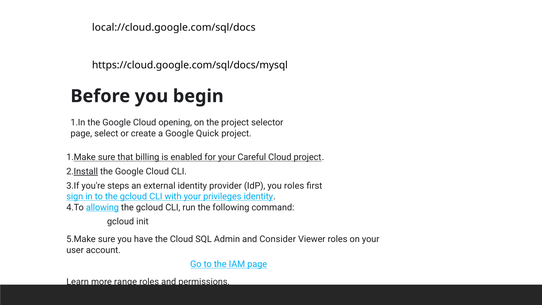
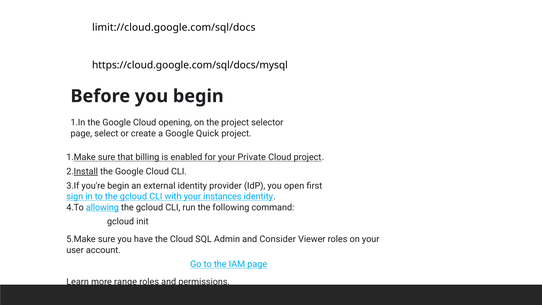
local://cloud.google.com/sql/docs: local://cloud.google.com/sql/docs -> limit://cloud.google.com/sql/docs (174, 28)
Careful: Careful -> Private (252, 157)
you're steps: steps -> begin (118, 186)
you roles: roles -> open (294, 186)
privileges: privileges -> instances (222, 196)
